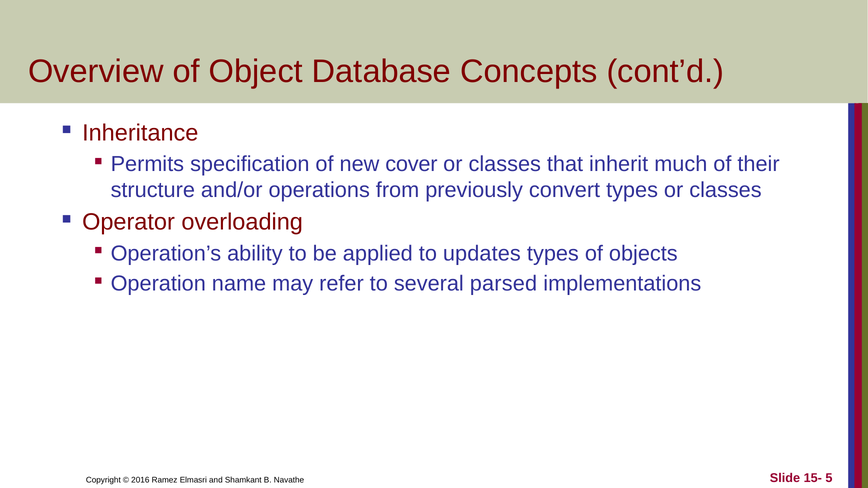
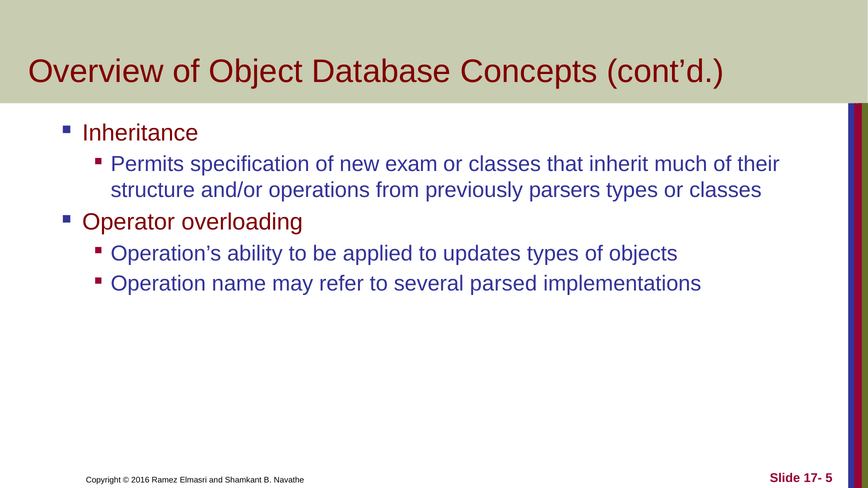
cover: cover -> exam (411, 164)
convert: convert -> parsers (565, 190)
15-: 15- -> 17- (813, 478)
